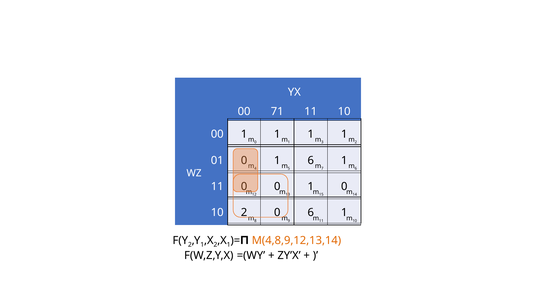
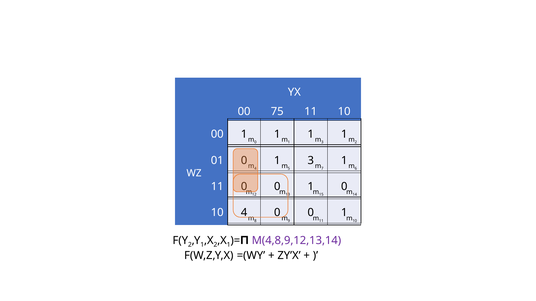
71: 71 -> 75 (277, 112)
1 6: 6 -> 3 (311, 161)
10 2: 2 -> 4 (244, 213)
6: 6 -> 0 (311, 213)
M(4,8,9,12,13,14 colour: orange -> purple (296, 241)
